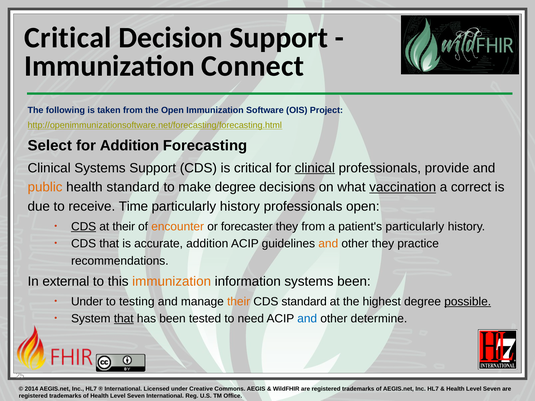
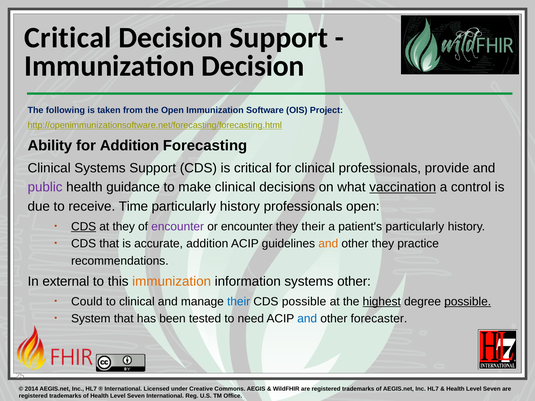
Immunization Connect: Connect -> Decision (253, 66)
Select: Select -> Ability (50, 146)
clinical underline: present -> none (315, 168)
public colour: orange -> purple (45, 187)
health standard: standard -> guidance (133, 187)
make degree: degree -> clinical (235, 187)
correct: correct -> control (471, 187)
at their: their -> they (124, 227)
encounter colour: orange -> purple (178, 227)
or forecaster: forecaster -> encounter (247, 227)
they from: from -> their (313, 227)
systems been: been -> other (354, 282)
Under: Under -> Could (87, 302)
to testing: testing -> clinical (137, 302)
their colour: orange -> blue (239, 302)
CDS standard: standard -> possible (304, 302)
highest underline: none -> present (382, 302)
that underline: present -> none (124, 319)
determine: determine -> forecaster (379, 319)
